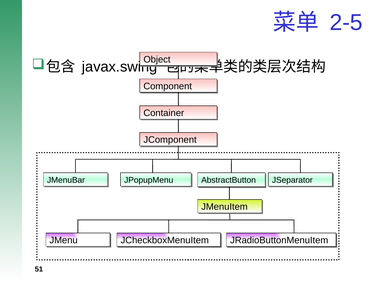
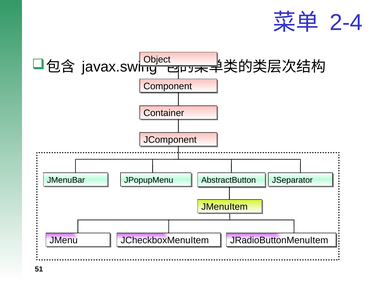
2-5: 2-5 -> 2-4 (346, 23)
